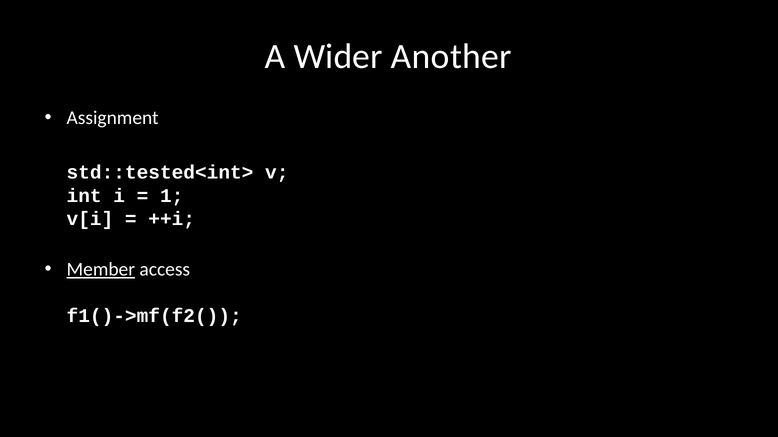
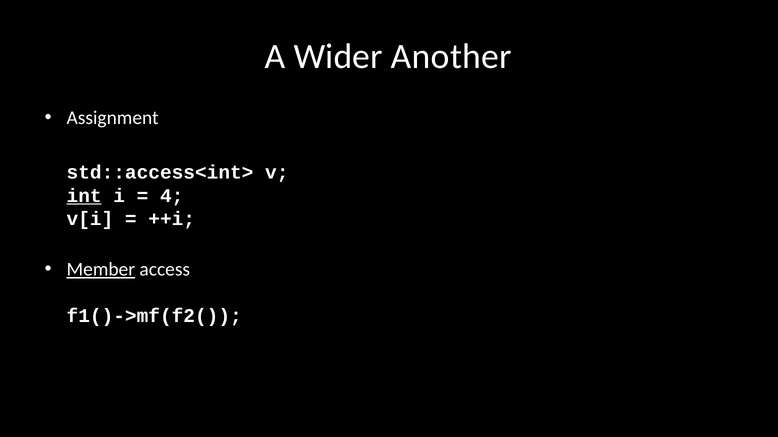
std::tested<int>: std::tested<int> -> std::access<int> (160, 173)
int underline: none -> present (84, 196)
1: 1 -> 4 (172, 196)
